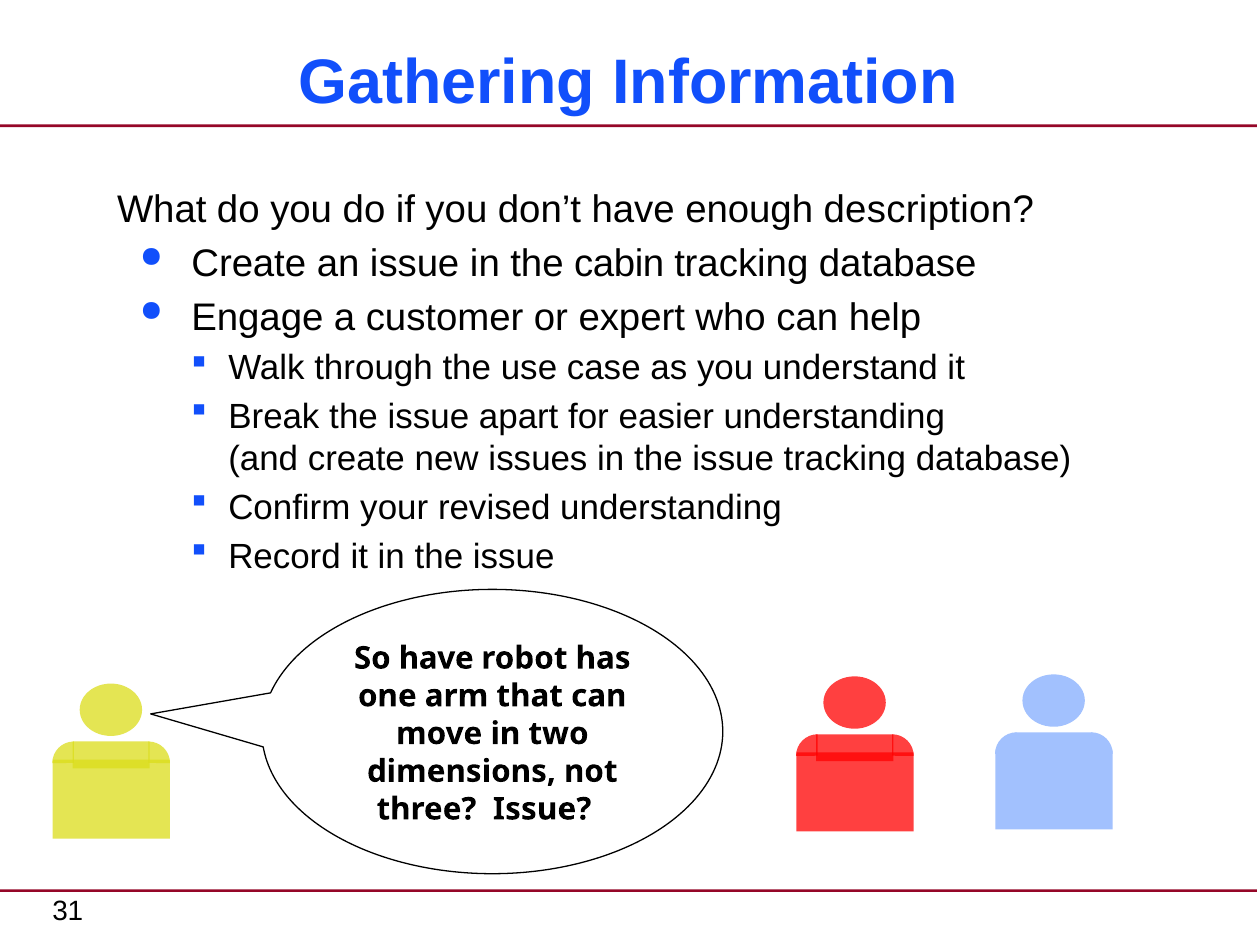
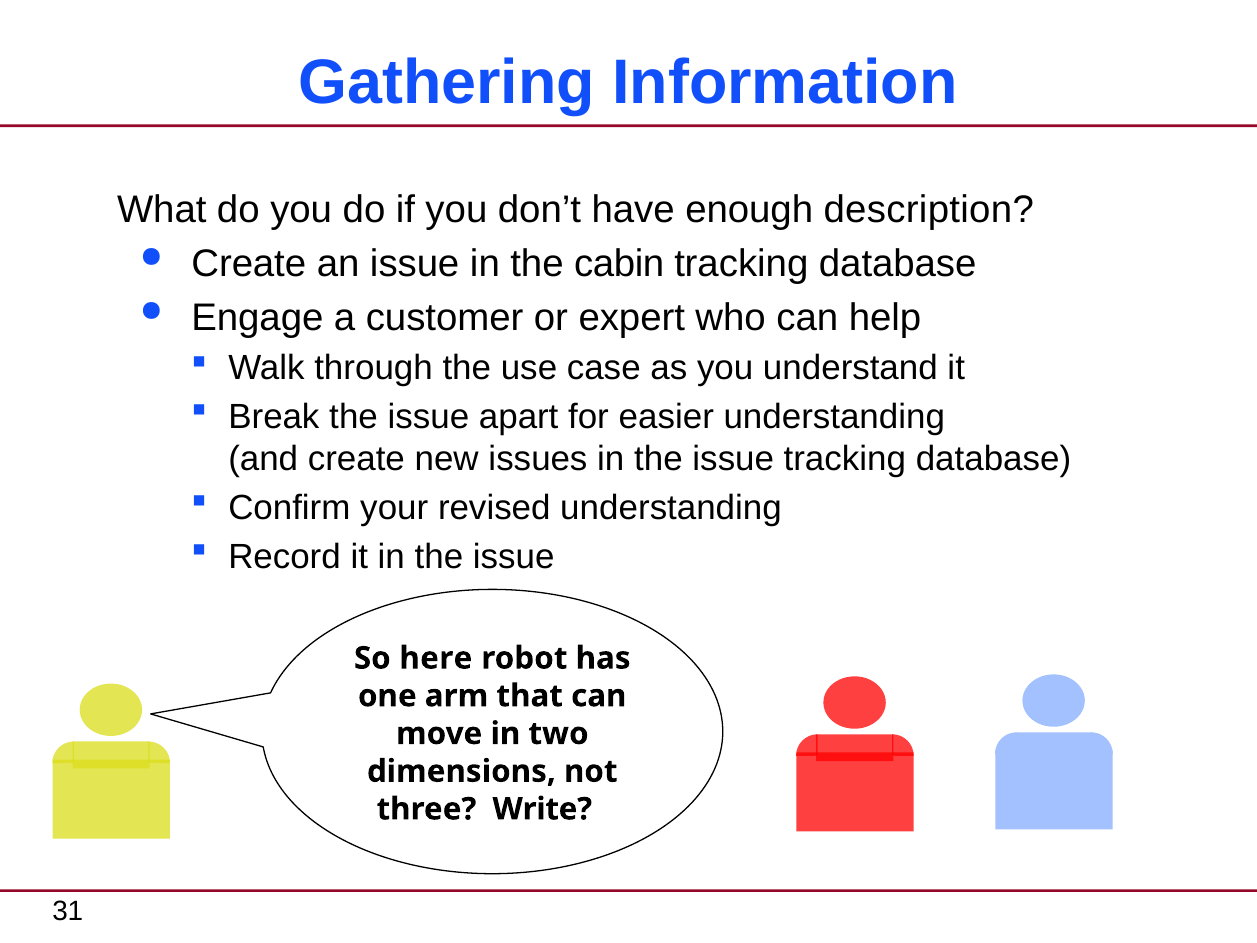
So have: have -> here (436, 658)
three Issue: Issue -> Write (542, 809)
